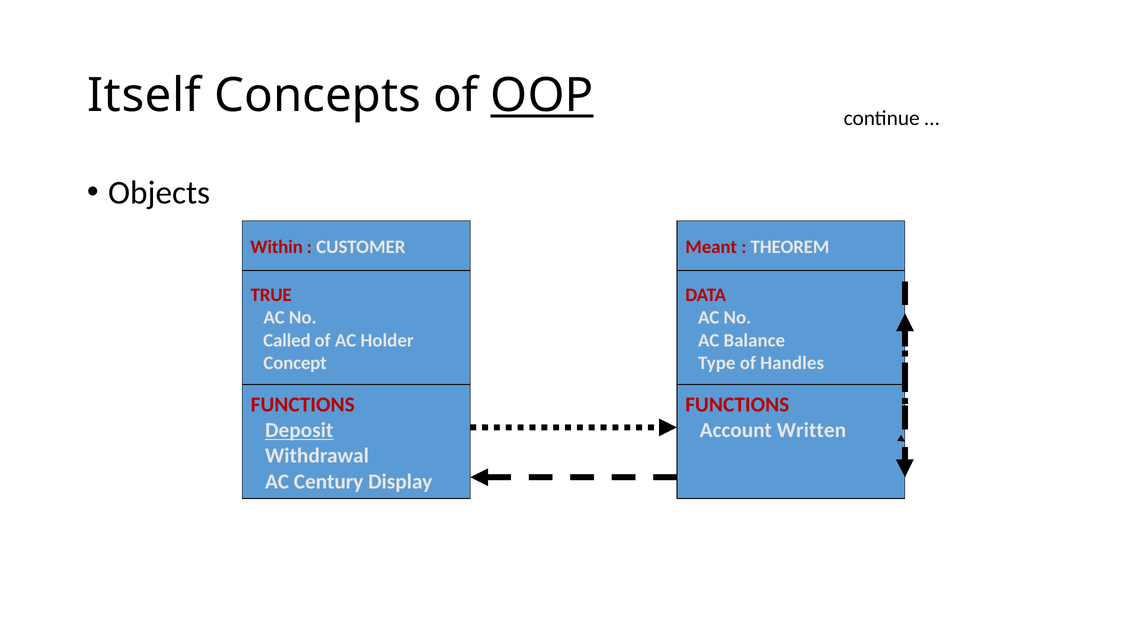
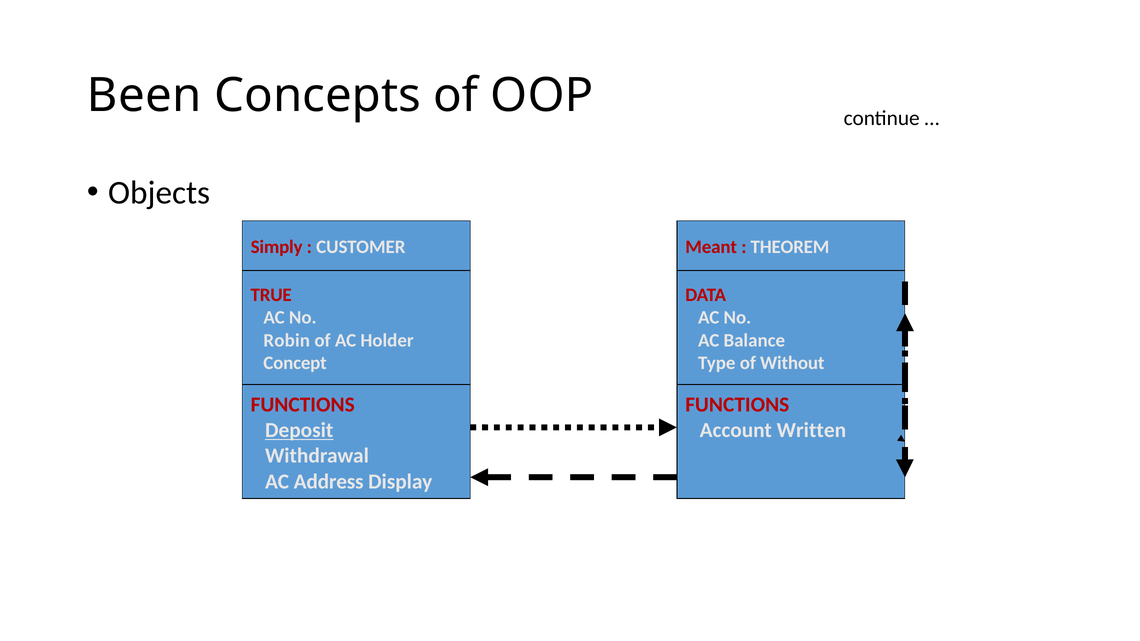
Itself: Itself -> Been (144, 96)
OOP underline: present -> none (542, 96)
Within: Within -> Simply (277, 247)
Called: Called -> Robin (287, 340)
Handles: Handles -> Without (792, 363)
Century: Century -> Address (329, 482)
